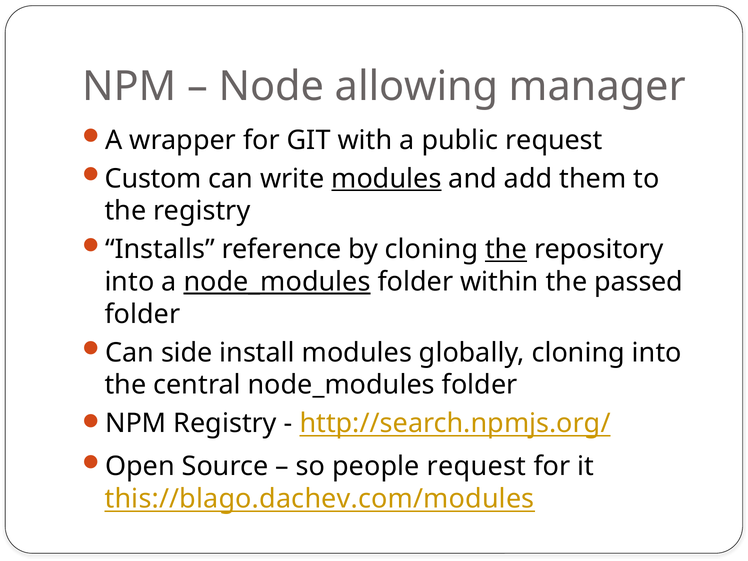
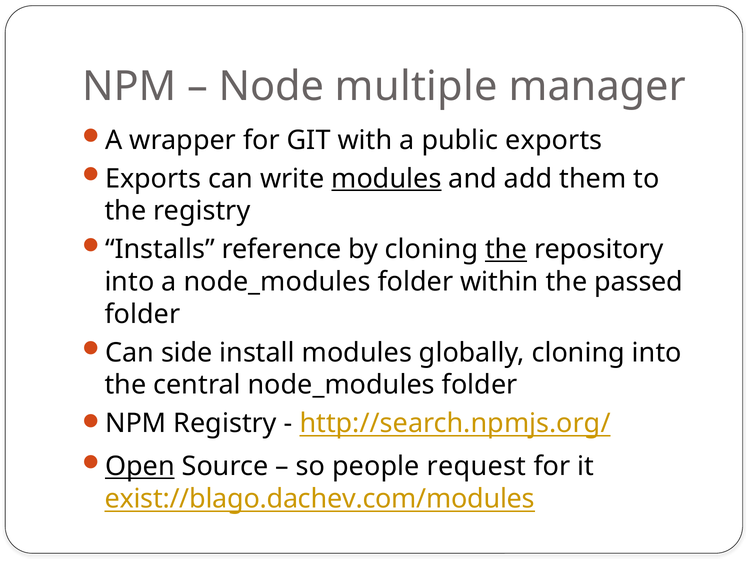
allowing: allowing -> multiple (416, 86)
public request: request -> exports (554, 140)
Custom: Custom -> Exports (153, 179)
node_modules underline: present -> none (277, 282)
Open underline: none -> present (140, 466)
this://blago.dachev.com/modules: this://blago.dachev.com/modules -> exist://blago.dachev.com/modules (320, 499)
